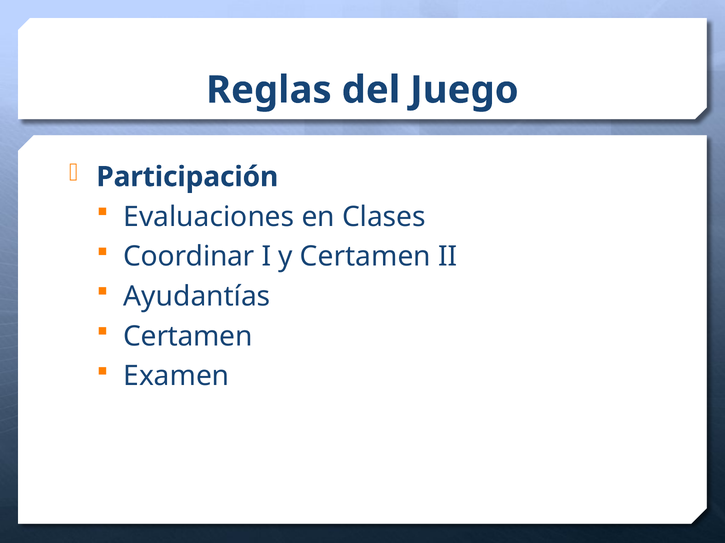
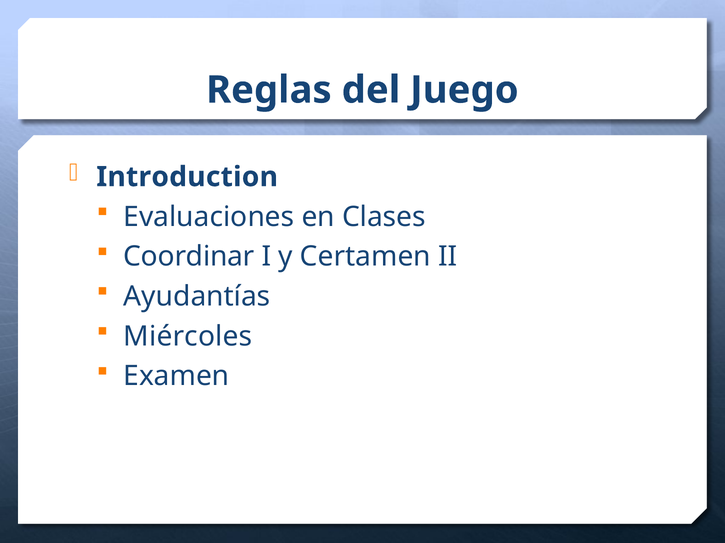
Participación: Participación -> Introduction (187, 177)
Certamen: Certamen -> Miércoles (188, 337)
